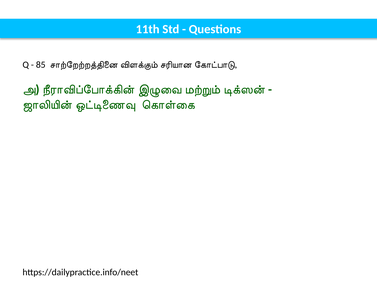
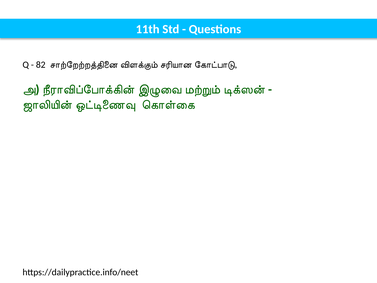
85: 85 -> 82 (41, 65)
